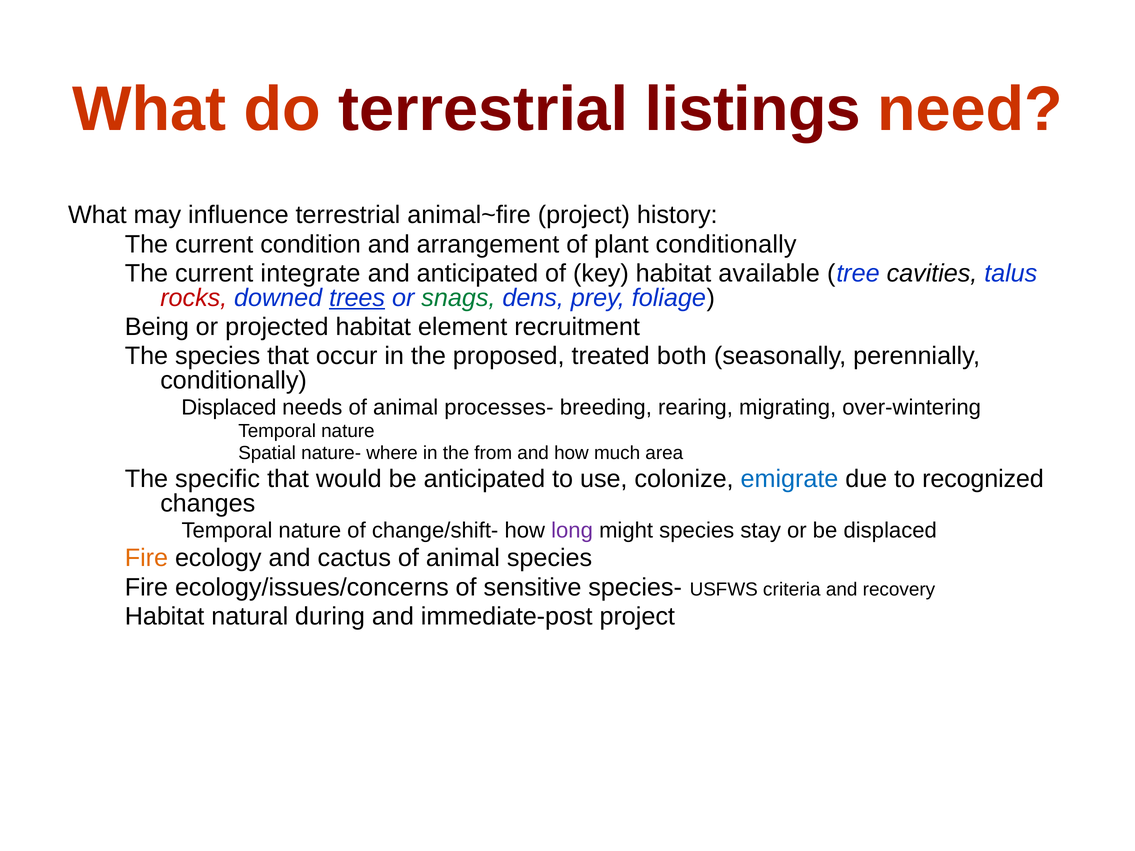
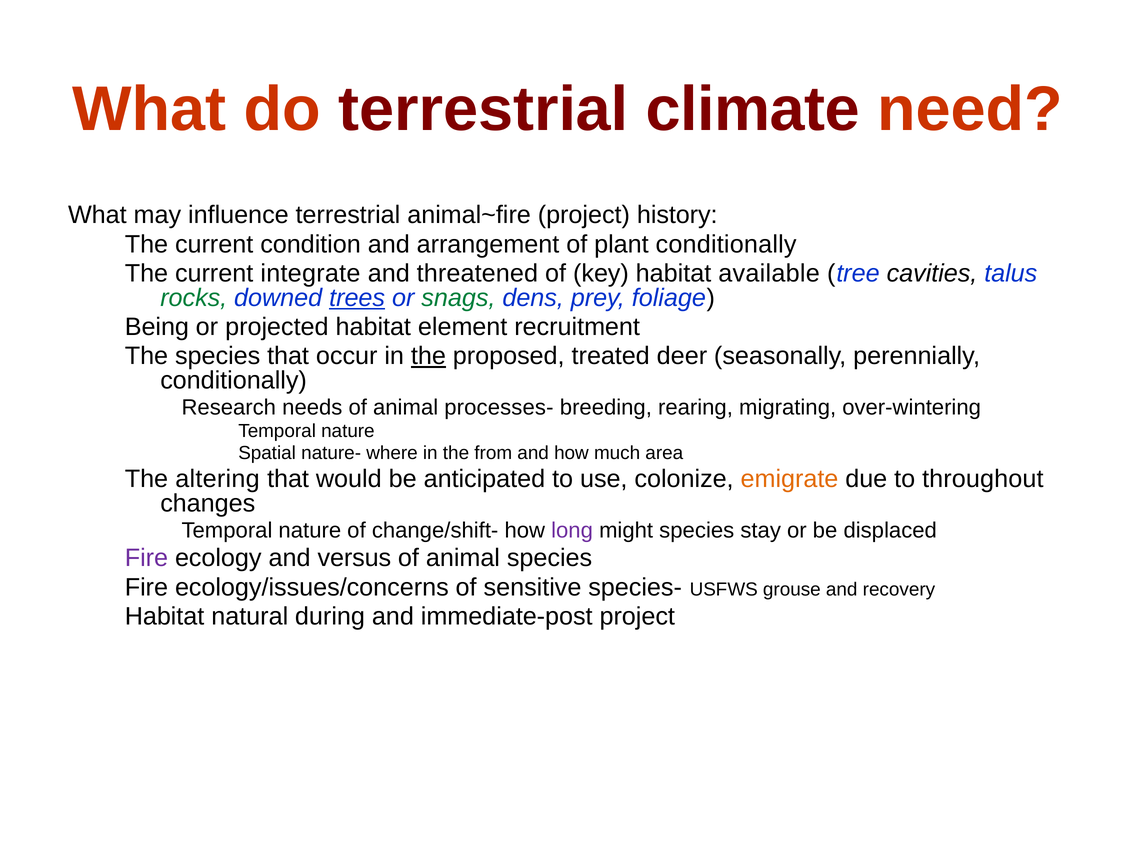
listings: listings -> climate (753, 109)
and anticipated: anticipated -> threatened (477, 274)
rocks colour: red -> green (194, 298)
the underline: none -> present (428, 356)
both: both -> deer (682, 356)
Displaced: Displaced -> Research (229, 408)
specific: specific -> altering (218, 479)
emigrate colour: blue -> orange (789, 479)
recognized: recognized -> throughout (983, 479)
Fire colour: orange -> purple (146, 558)
cactus: cactus -> versus (354, 558)
criteria: criteria -> grouse (792, 590)
